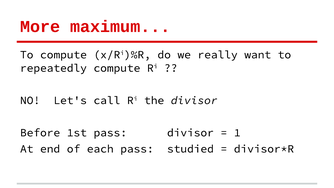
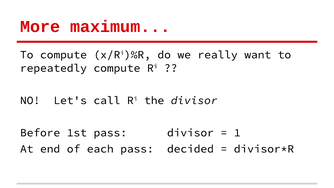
studied: studied -> decided (190, 149)
